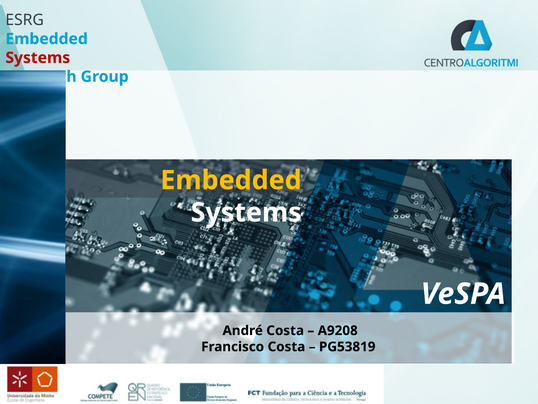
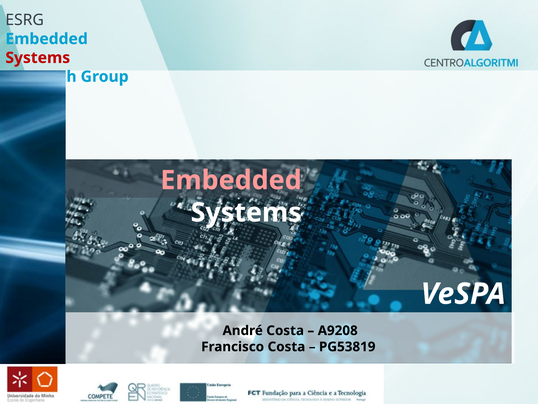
Embedded colour: yellow -> pink (231, 180)
